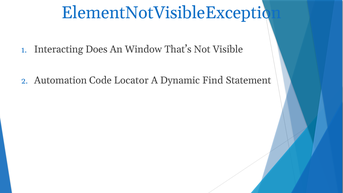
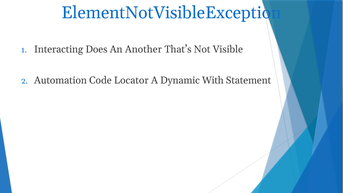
Window: Window -> Another (143, 49)
Find: Find -> With (213, 80)
